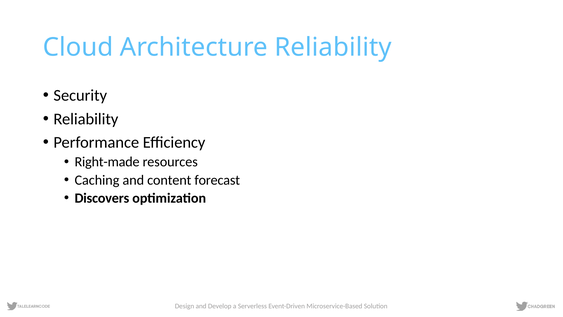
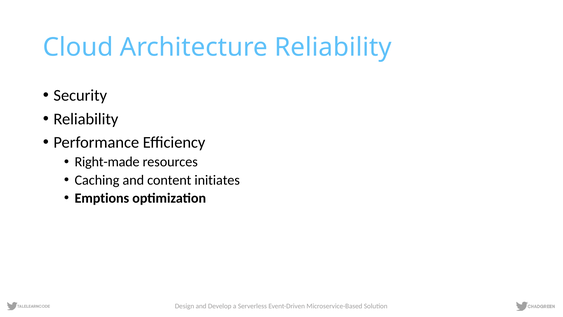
forecast: forecast -> initiates (217, 180)
Discovers: Discovers -> Emptions (102, 198)
